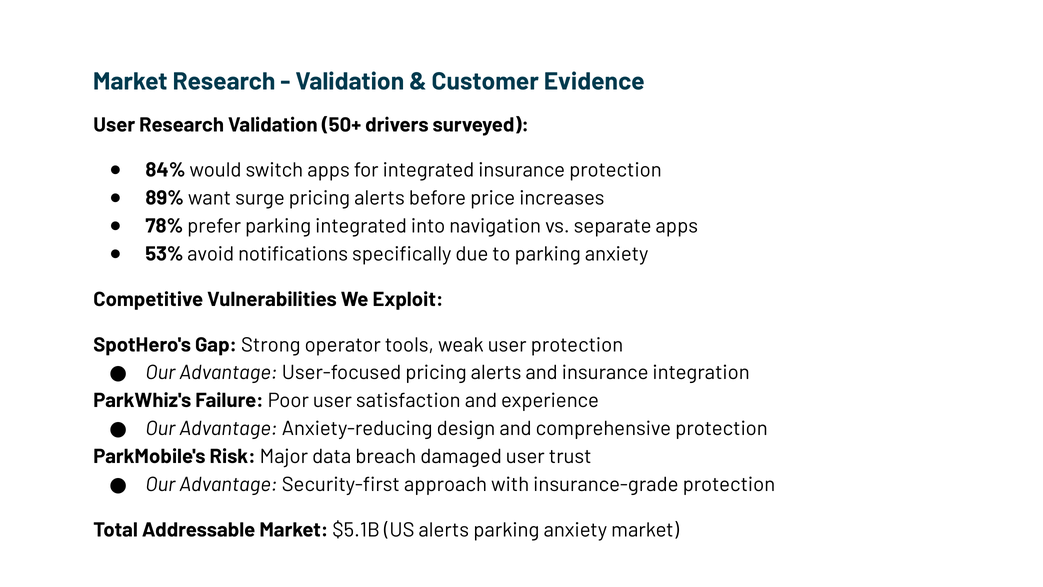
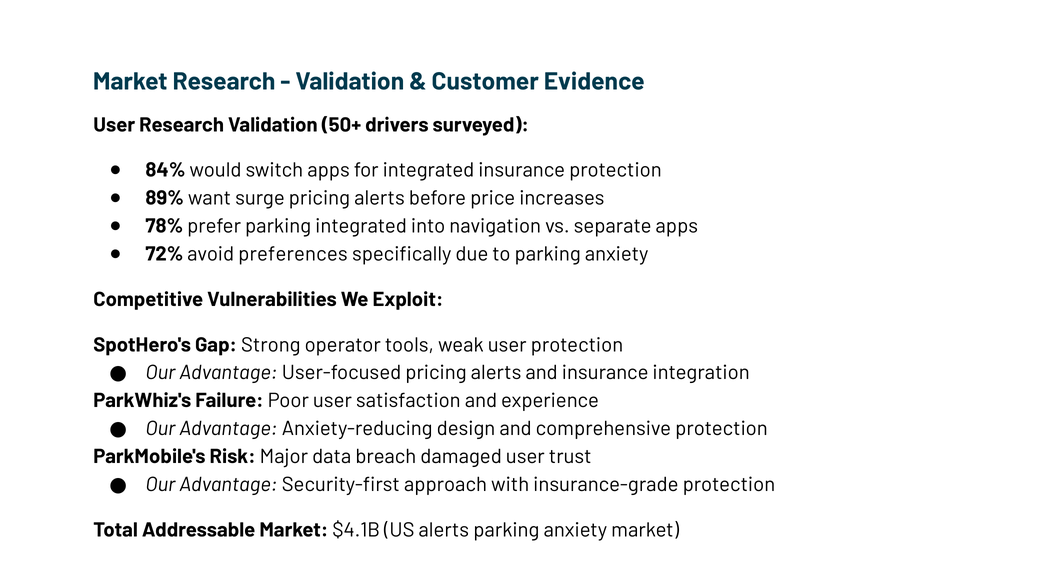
53%: 53% -> 72% (164, 254)
notifications: notifications -> preferences (293, 254)
$5.1B: $5.1B -> $4.1B (356, 530)
